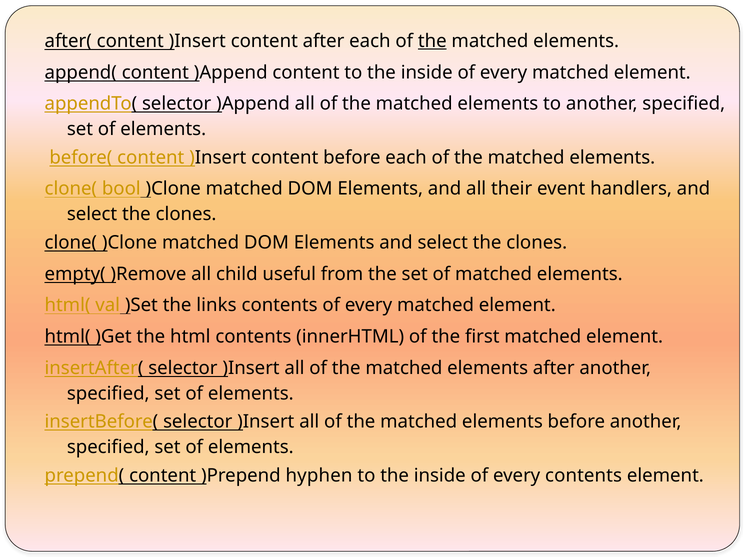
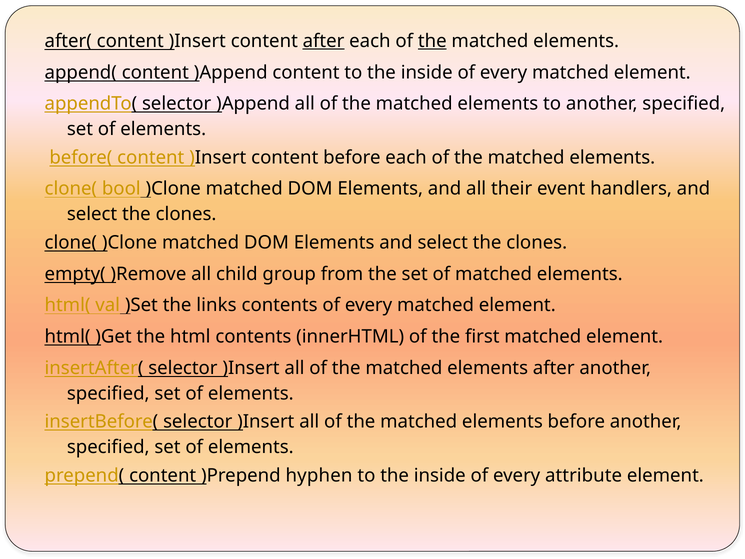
after underline: none -> present (324, 41)
useful: useful -> group (289, 274)
every contents: contents -> attribute (584, 475)
